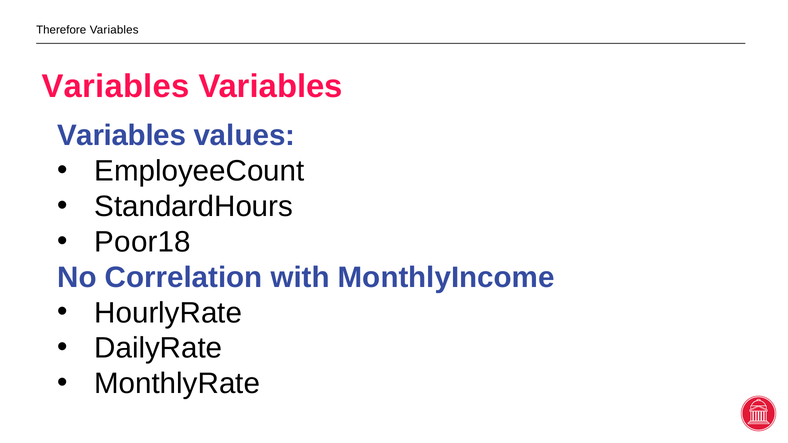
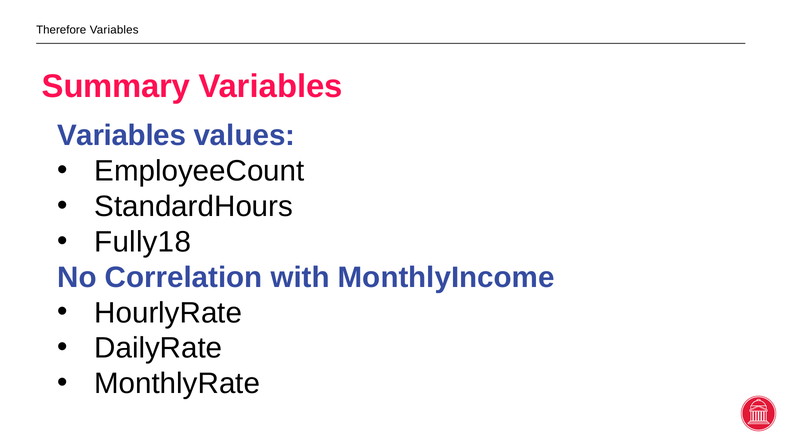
Variables: Variables -> Summary (116, 86)
Poor18: Poor18 -> Fully18 (143, 242)
